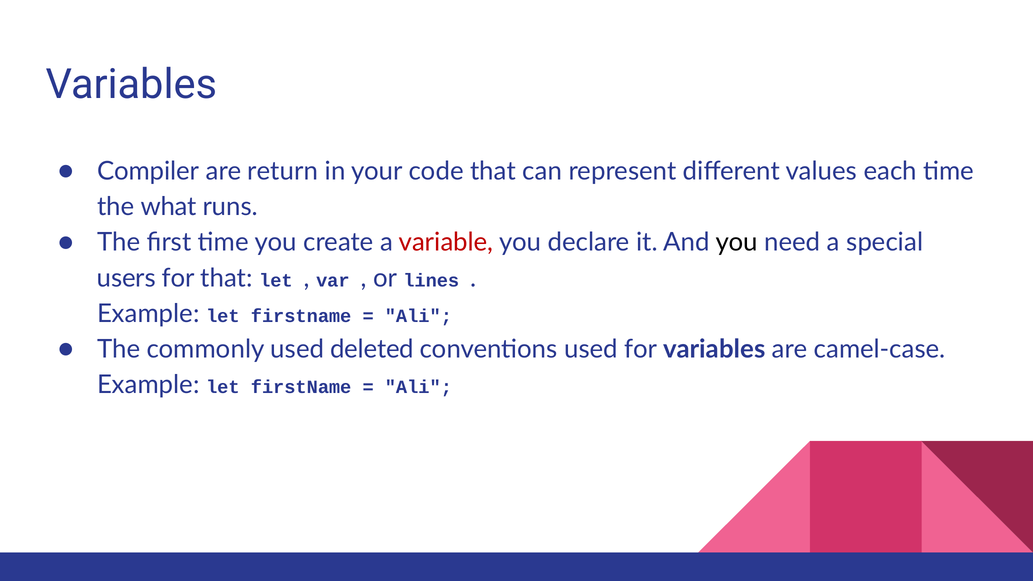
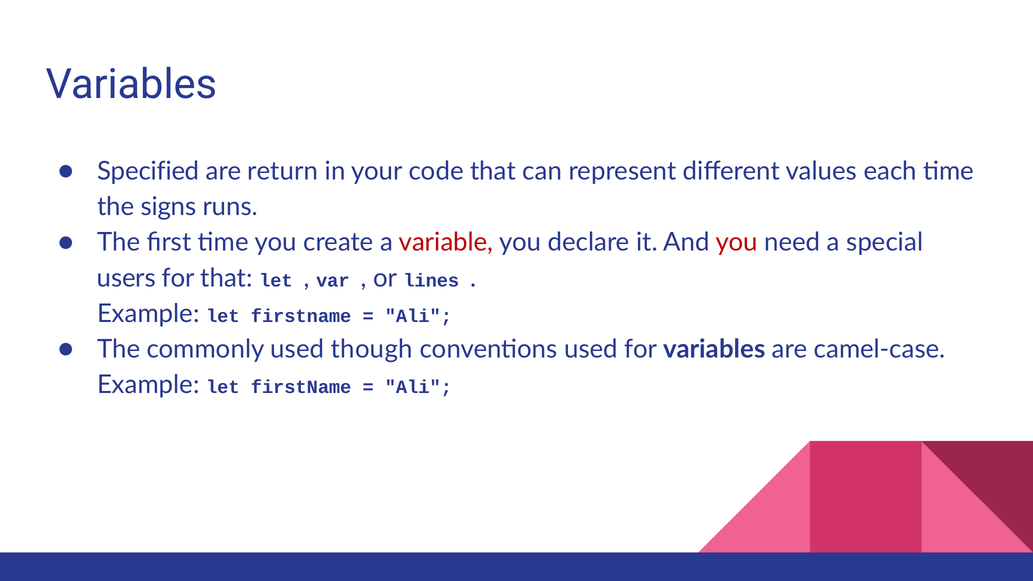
Compiler: Compiler -> Specified (148, 171)
what: what -> signs (169, 207)
you colour: black -> red (737, 242)
deleted: deleted -> though (372, 349)
